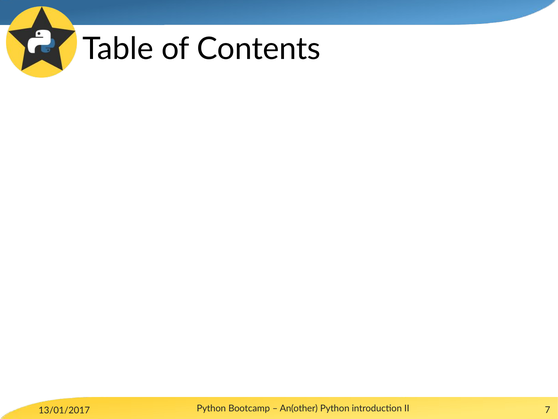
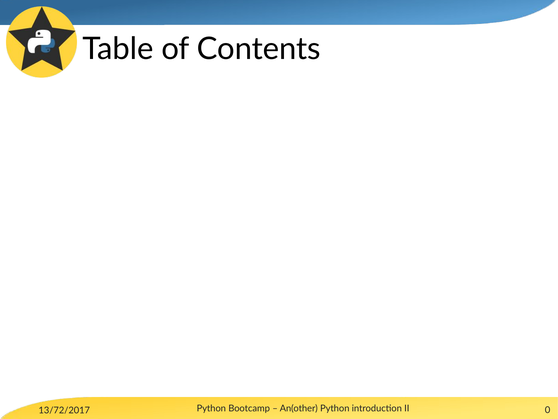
13/01/2017: 13/01/2017 -> 13/72/2017 (64, 410)
7: 7 -> 0 (548, 410)
